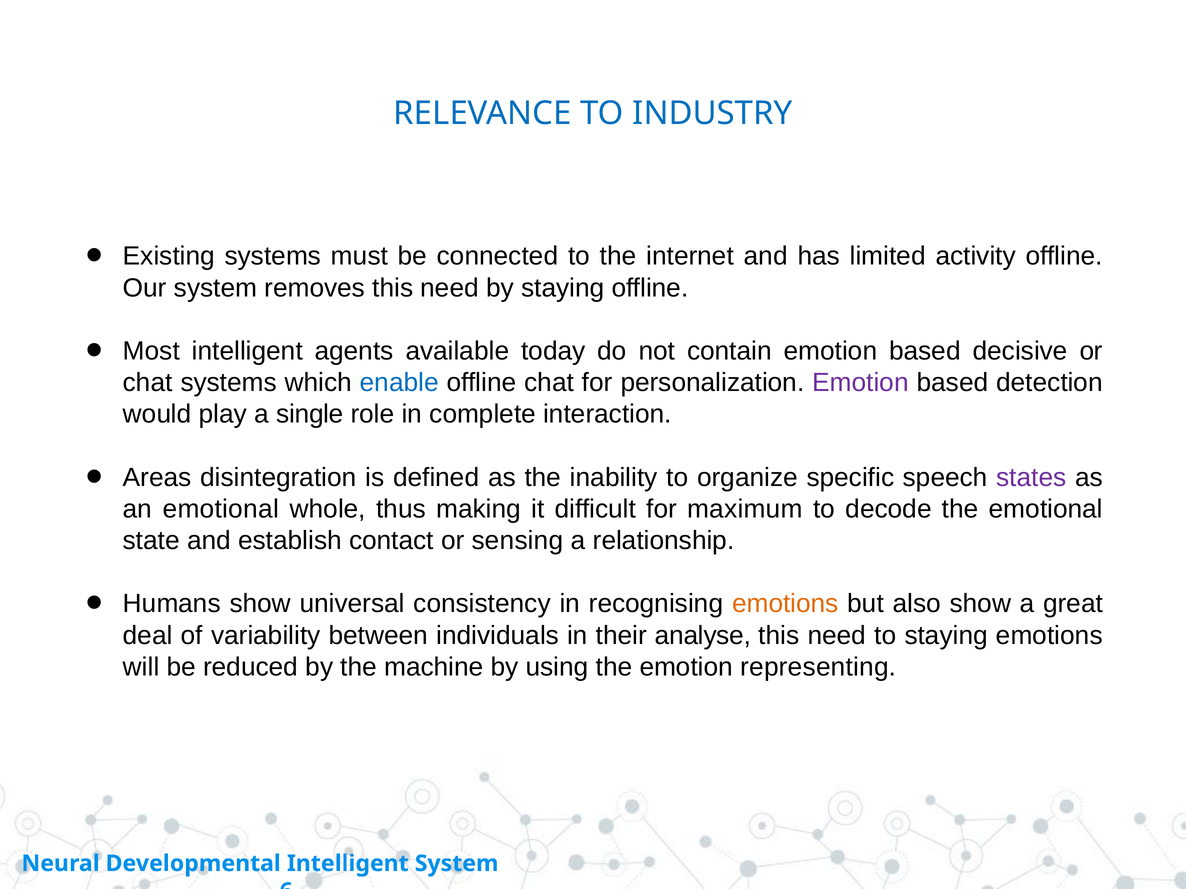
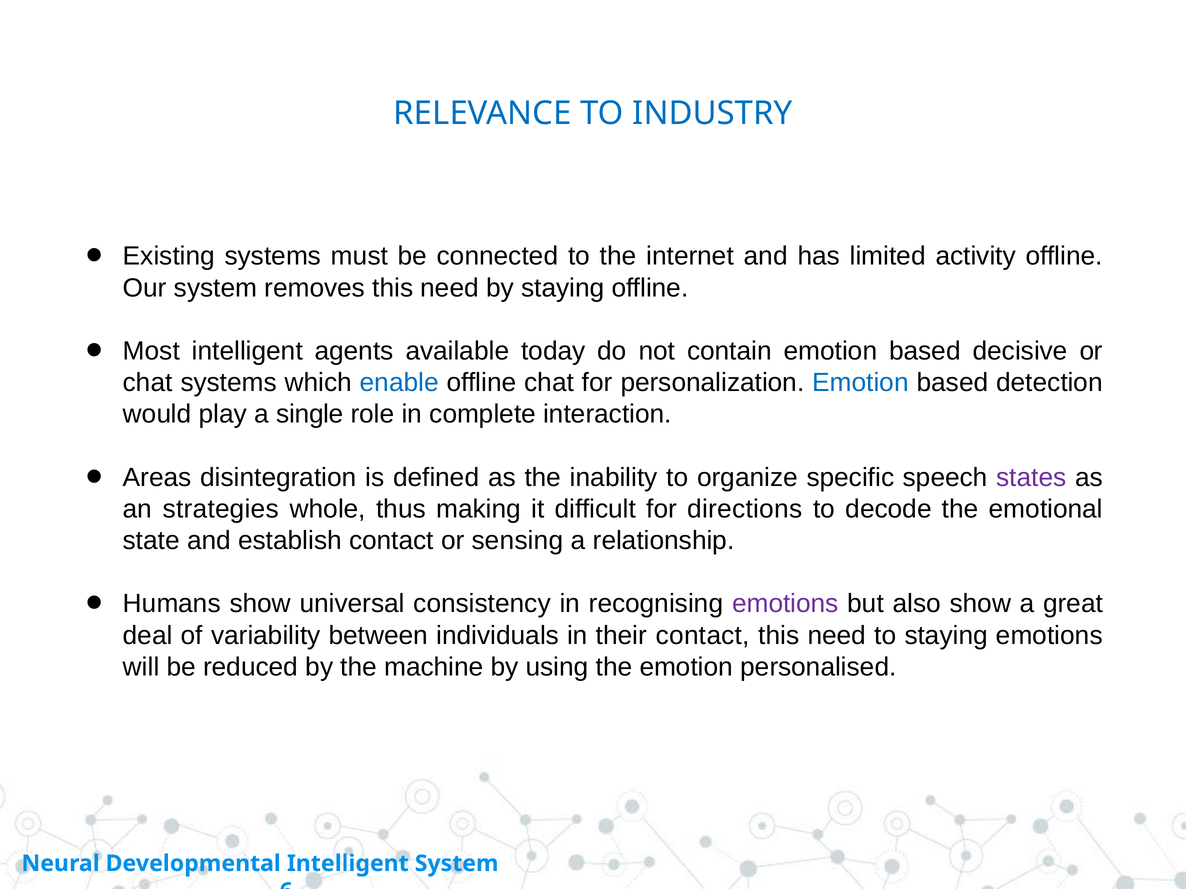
Emotion colour: purple -> blue (861, 383)
an emotional: emotional -> strategies (221, 509)
maximum: maximum -> directions (745, 509)
emotions colour: orange -> purple (785, 604)
their analyse: analyse -> contact (703, 636)
representing: representing -> personalised (818, 667)
